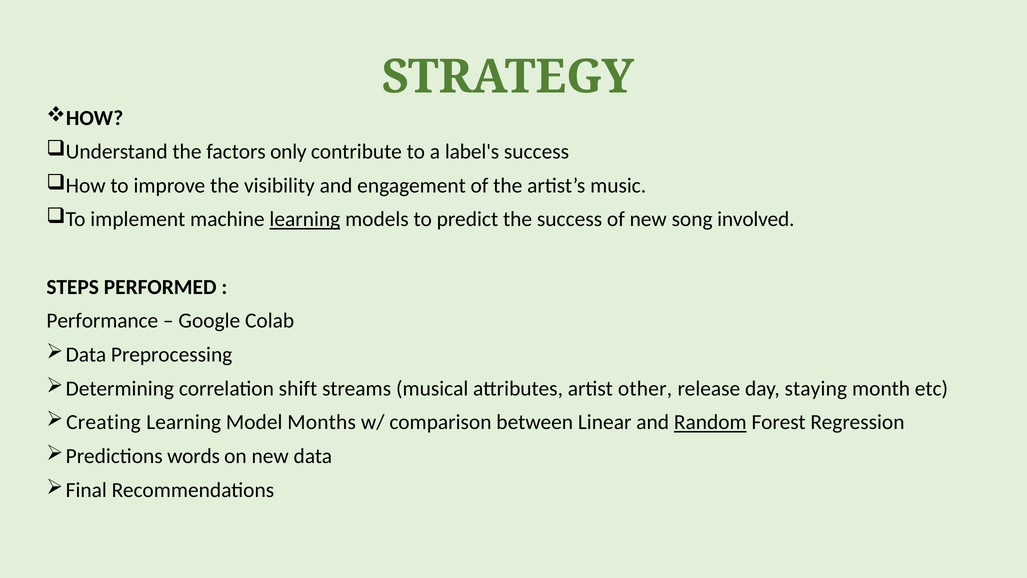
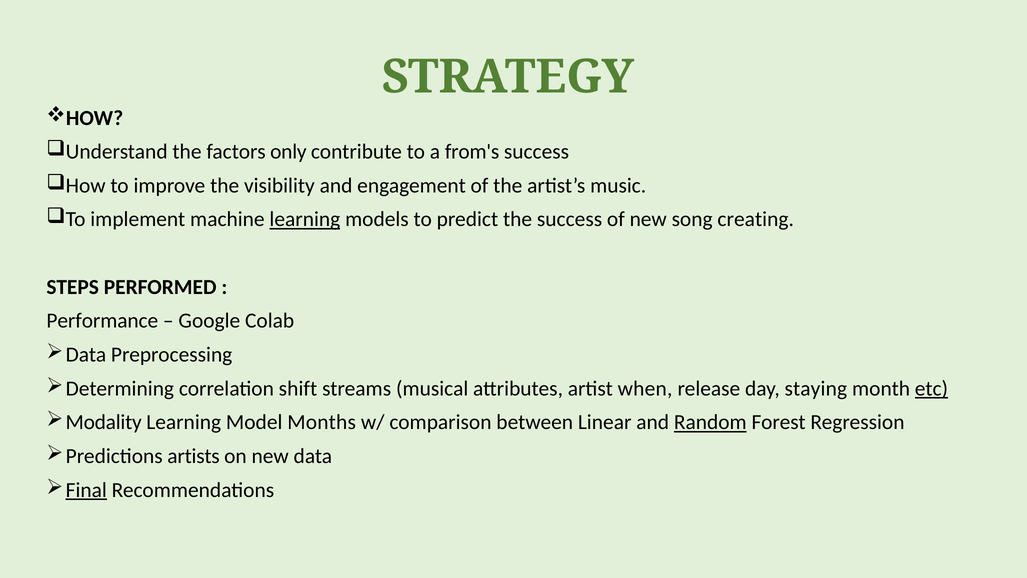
label's: label's -> from's (472, 152)
involved: involved -> creating (756, 219)
other: other -> when (645, 388)
etc underline: none -> present (931, 388)
Creating: Creating -> Modality (104, 422)
words: words -> artists (194, 456)
Final underline: none -> present (86, 490)
